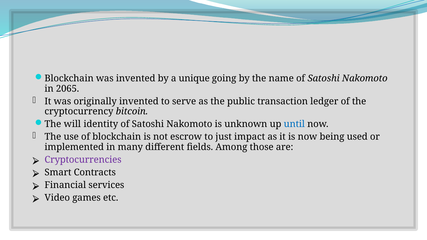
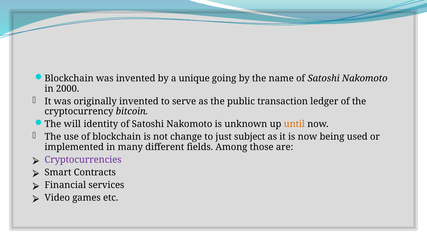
2065: 2065 -> 2000 (68, 89)
until colour: blue -> orange (294, 124)
escrow: escrow -> change (186, 137)
impact: impact -> subject (250, 137)
